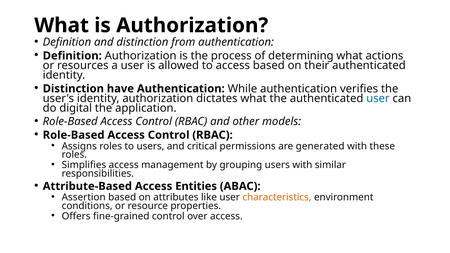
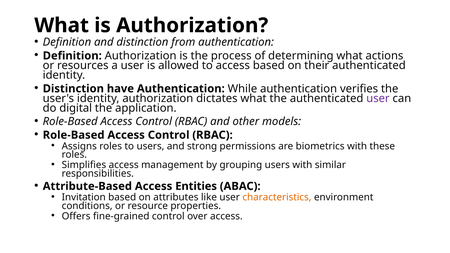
user colour: blue -> purple (378, 98)
critical: critical -> strong (202, 146)
generated: generated -> biometrics (320, 146)
Assertion: Assertion -> Invitation (84, 197)
